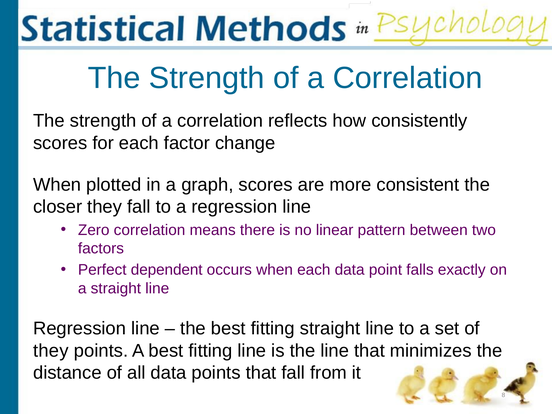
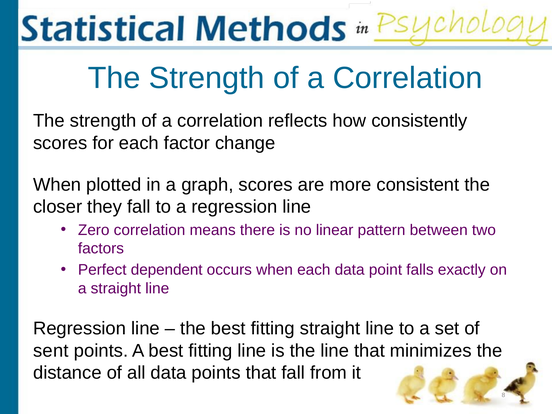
they: they -> sent (51, 351)
